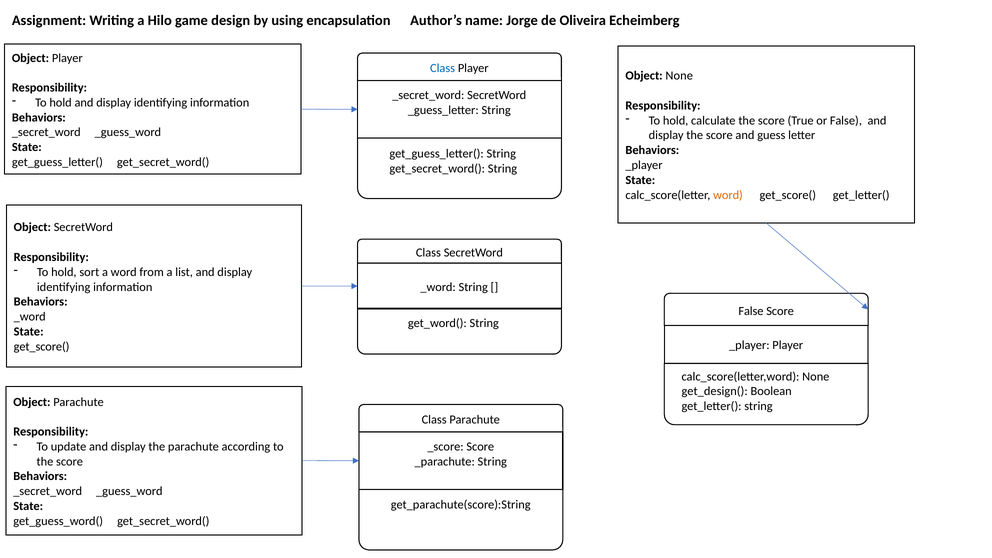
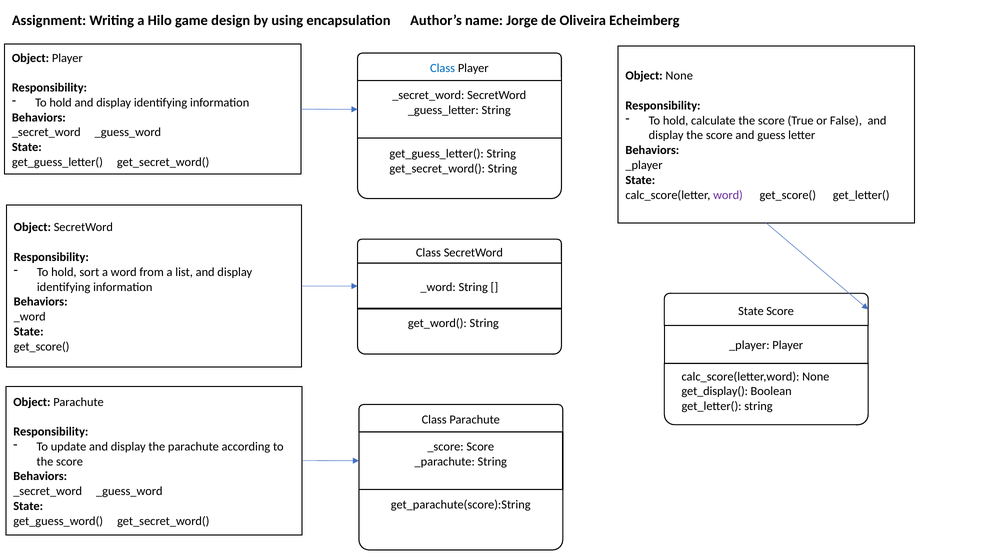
word colour: orange -> purple (728, 195)
False: False -> State (751, 311)
get_design(: get_design( -> get_display( (715, 391)
